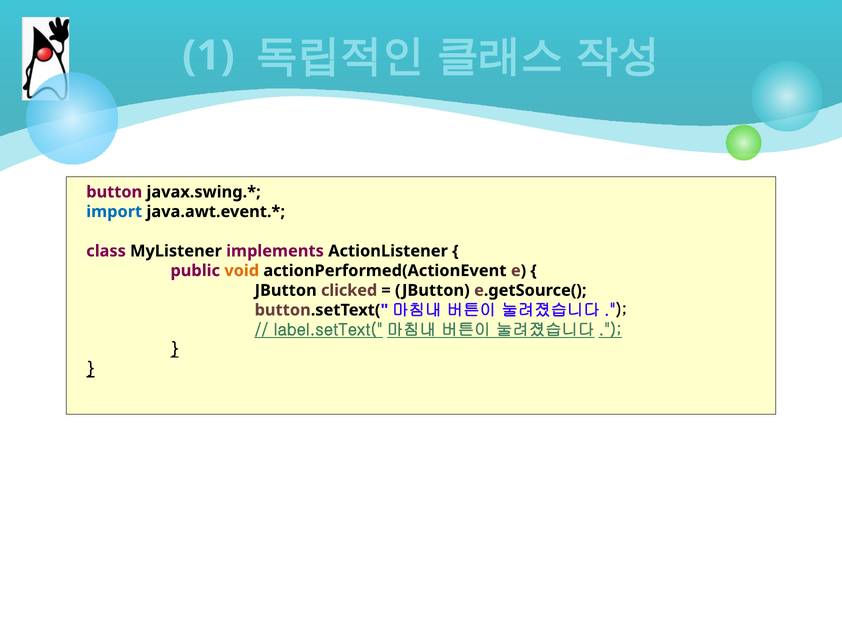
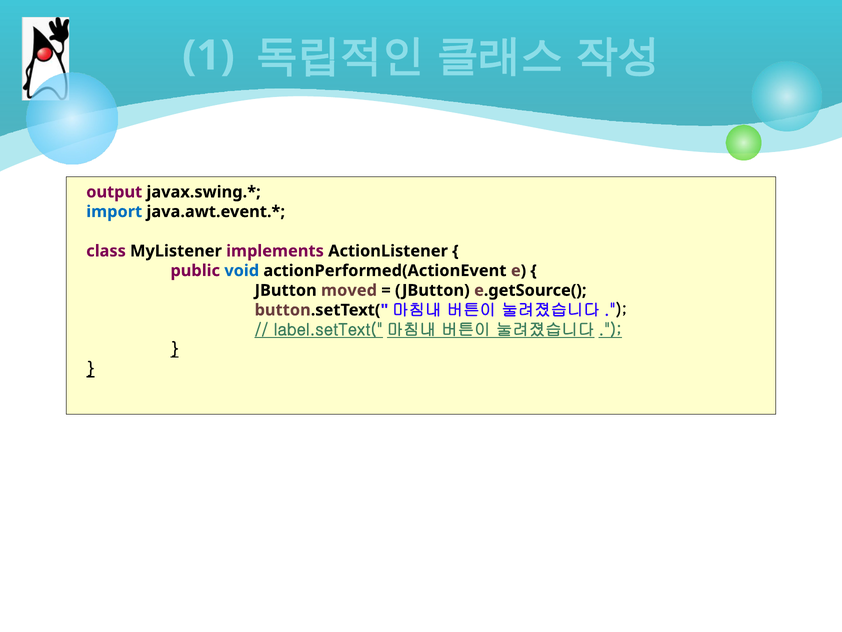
button: button -> output (114, 192)
void colour: orange -> blue (242, 271)
clicked: clicked -> moved (349, 290)
